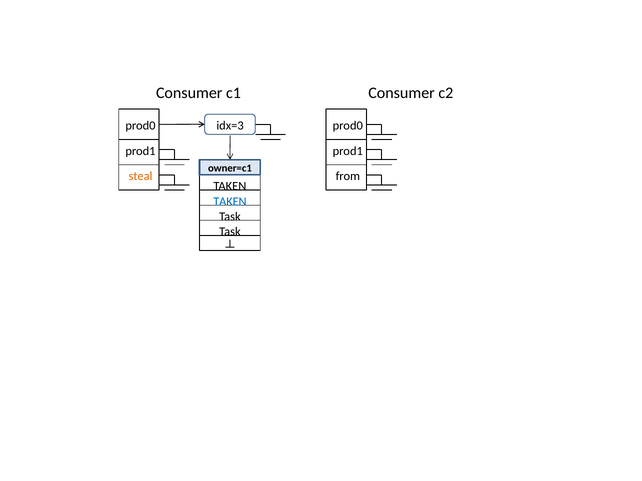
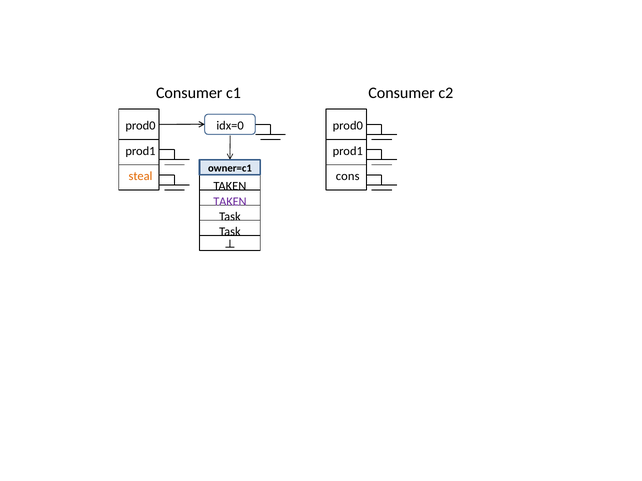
idx=3: idx=3 -> idx=0 (230, 126)
from: from -> cons (348, 176)
TAKEN colour: blue -> purple (230, 202)
